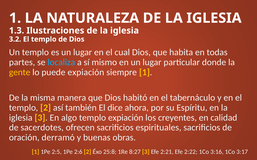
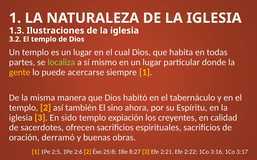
localiza colour: light blue -> light green (61, 63)
puede expiación: expiación -> acercarse (86, 73)
dice: dice -> sino (115, 108)
algo: algo -> sido (69, 118)
